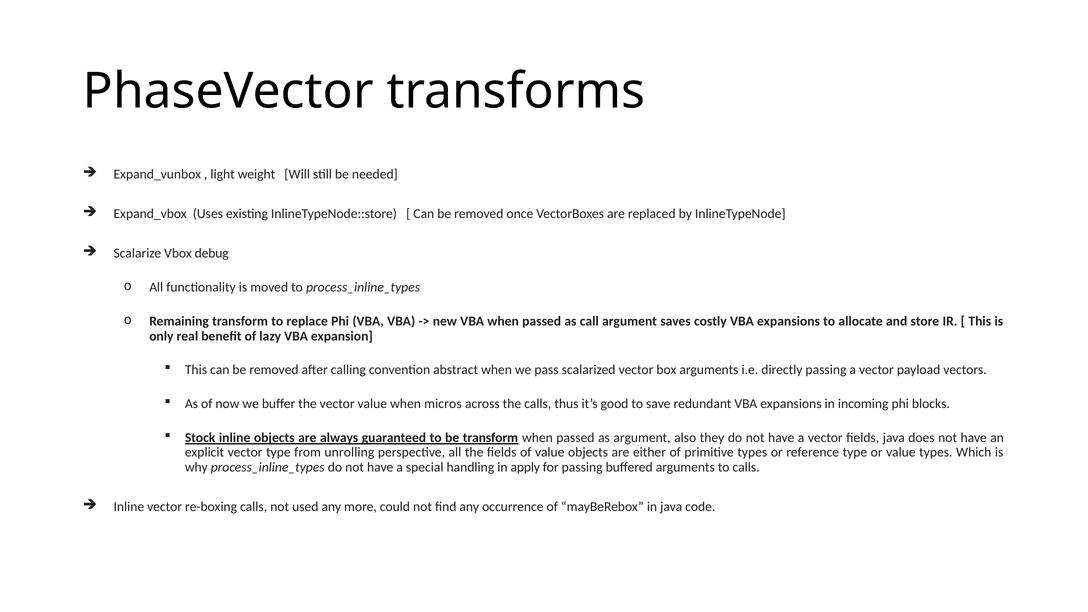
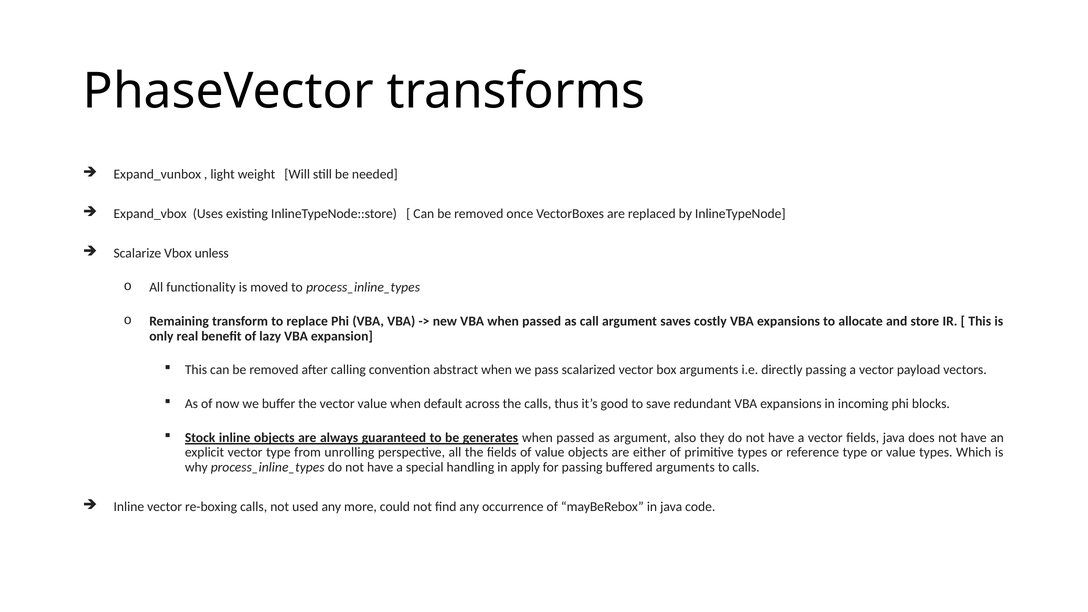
debug: debug -> unless (212, 253)
micros: micros -> default (443, 404)
be transform: transform -> generates (490, 438)
